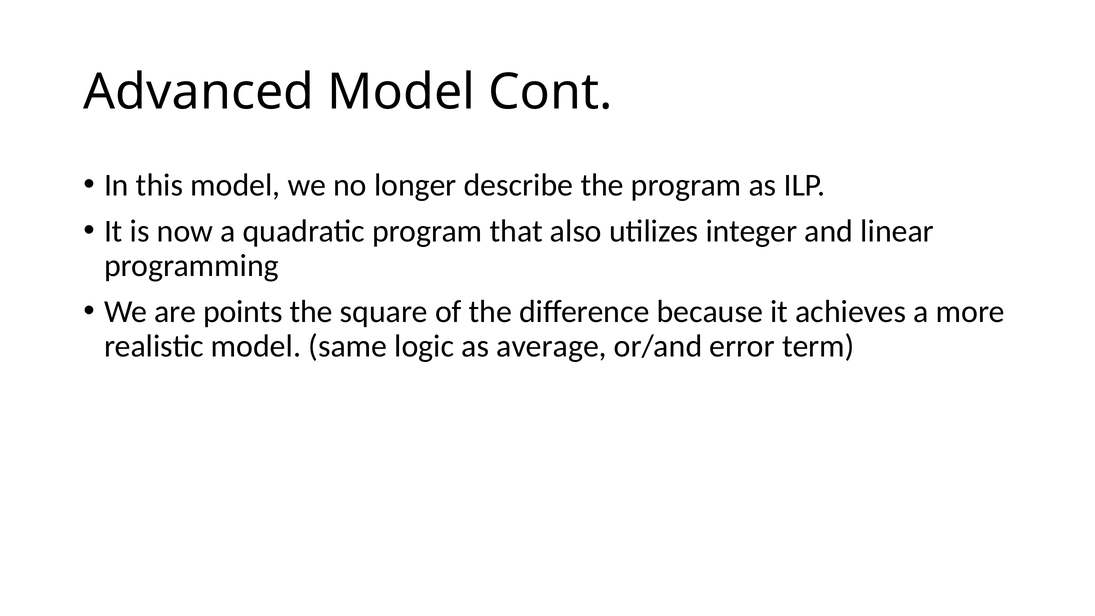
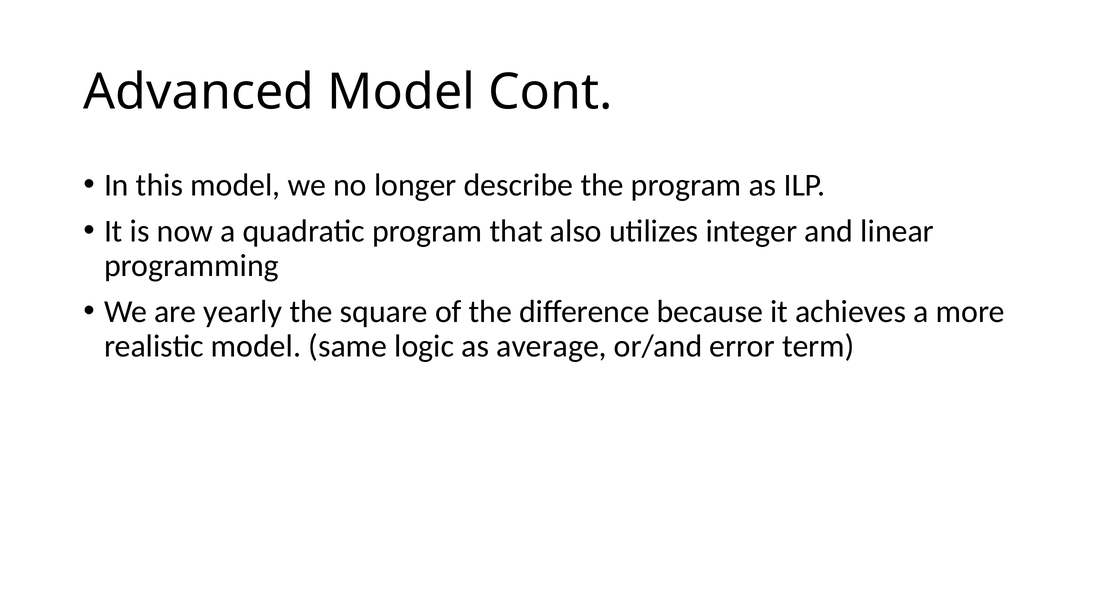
points: points -> yearly (243, 311)
